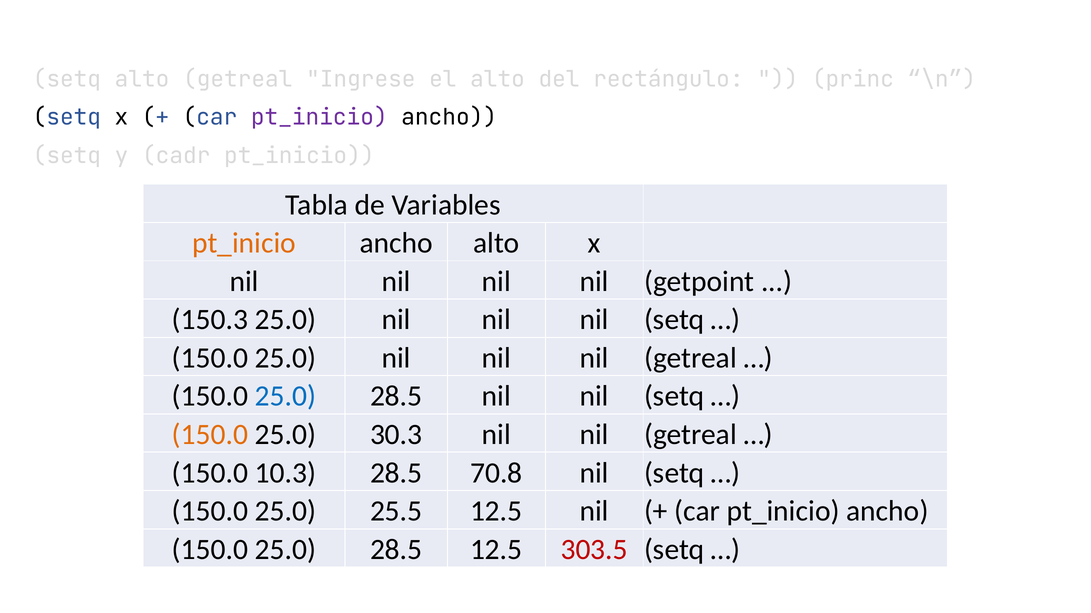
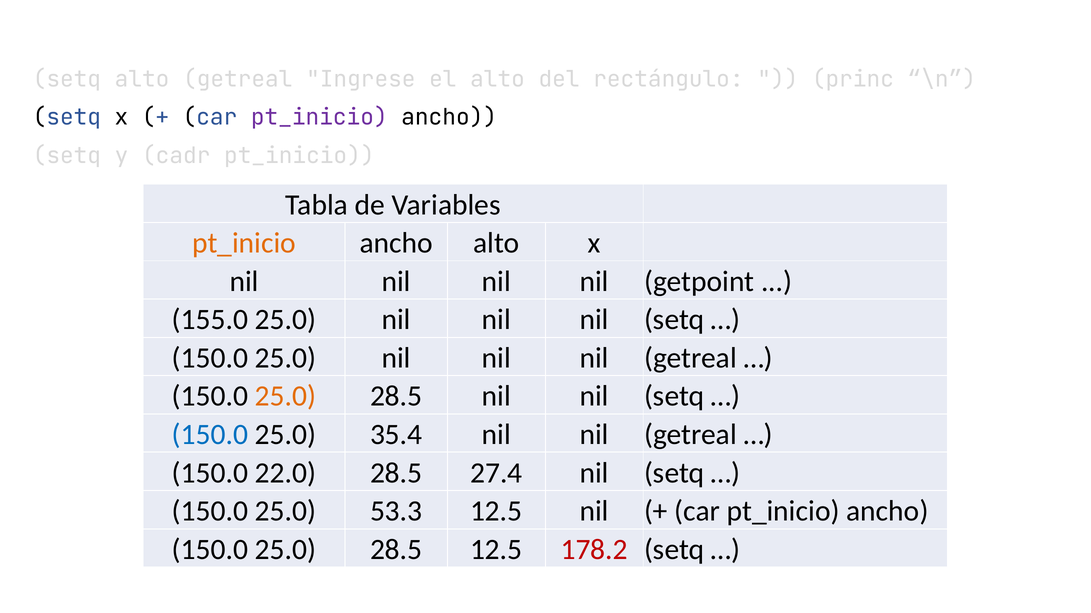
150.3: 150.3 -> 155.0 (210, 320)
25.0 colour: blue -> orange (285, 397)
150.0 colour: orange -> blue (210, 435)
30.3: 30.3 -> 35.4 (396, 435)
10.3: 10.3 -> 22.0 (285, 473)
70.8: 70.8 -> 27.4 (496, 473)
25.5: 25.5 -> 53.3 (396, 512)
303.5: 303.5 -> 178.2 (594, 550)
